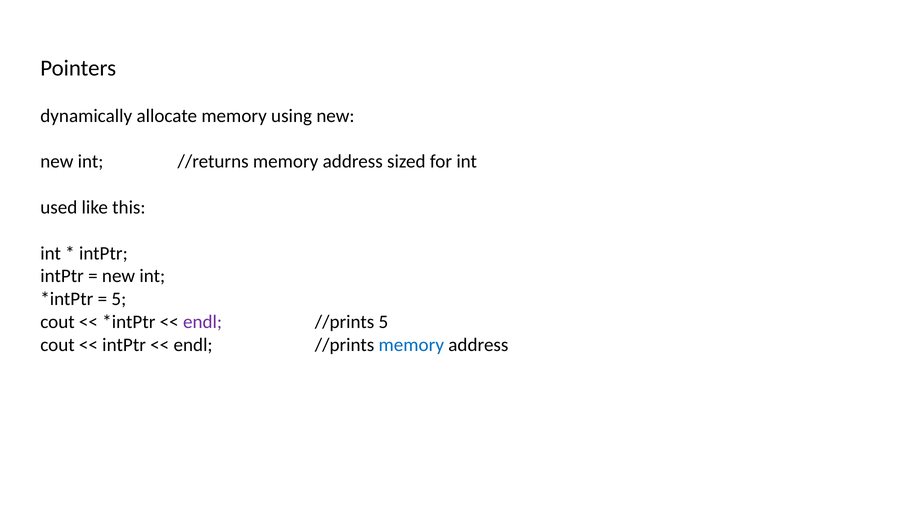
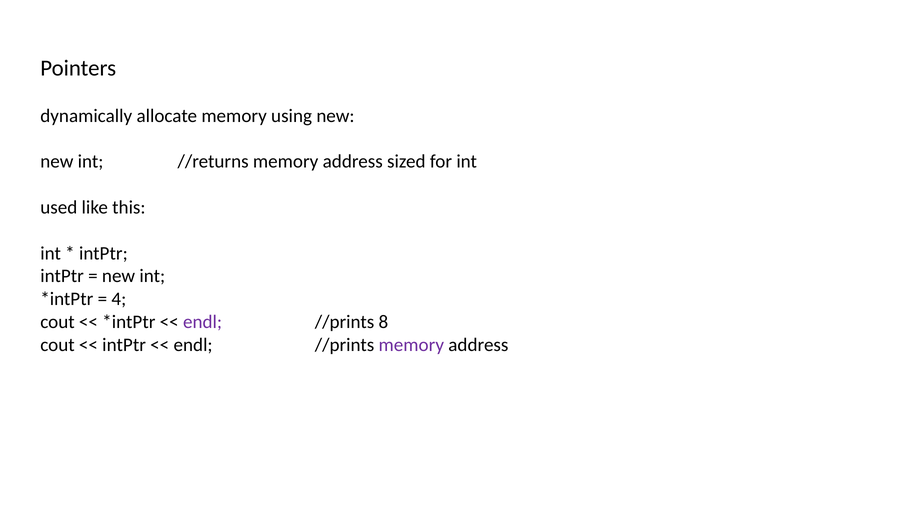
5: 5 -> 4 (119, 299)
//prints 5: 5 -> 8 (383, 322)
memory colour: blue -> purple (411, 345)
